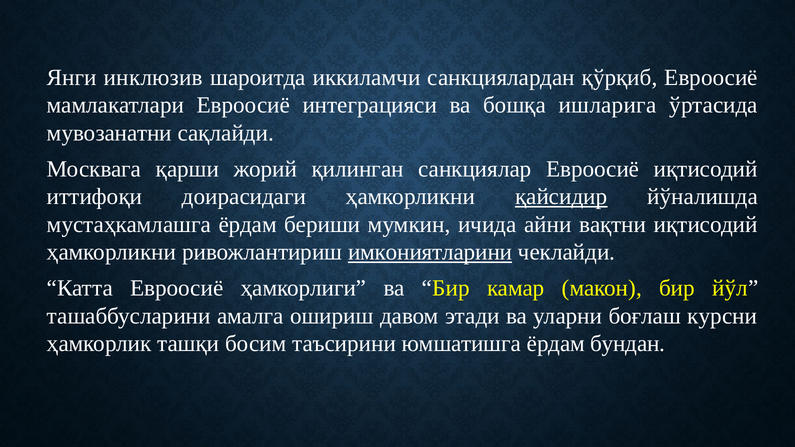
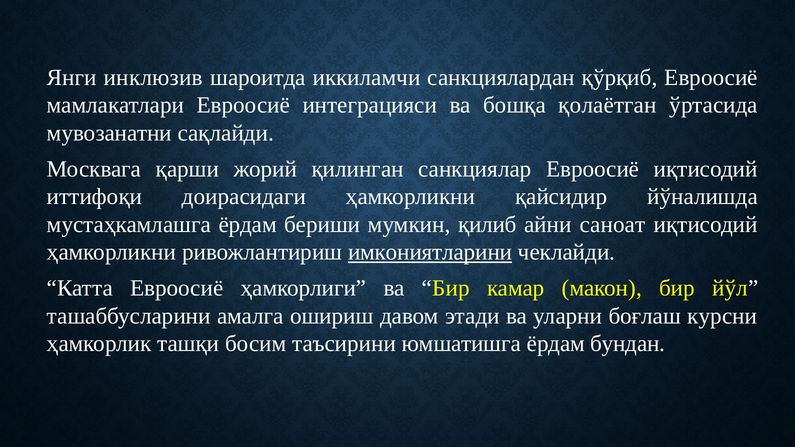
ишларига: ишларига -> қолаётган (608, 105)
қайсидир underline: present -> none (561, 197)
ичида: ичида -> қилиб (487, 225)
вақтни: вақтни -> саноат (613, 225)
